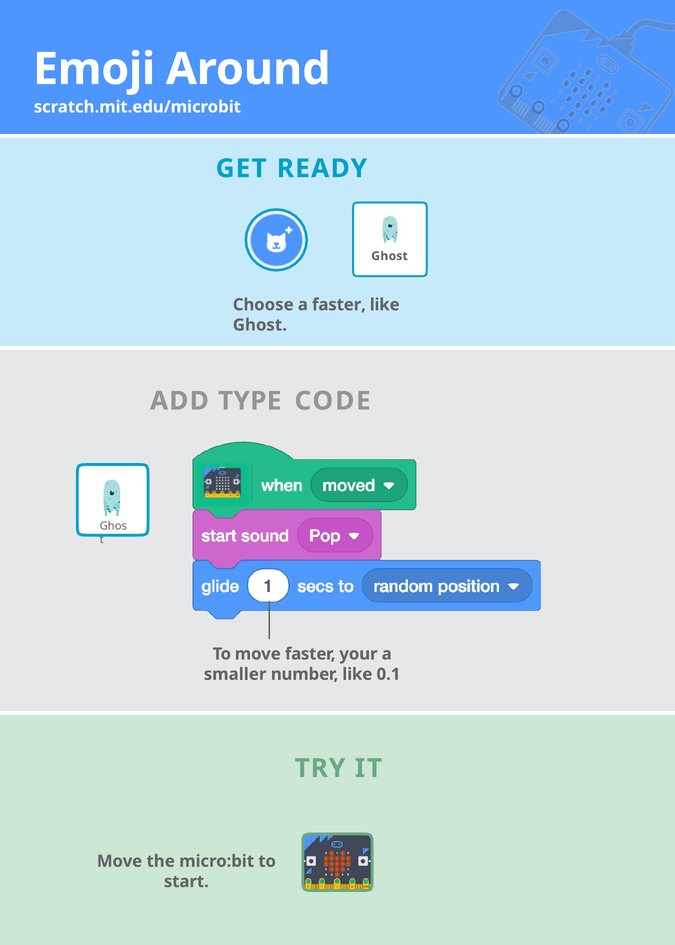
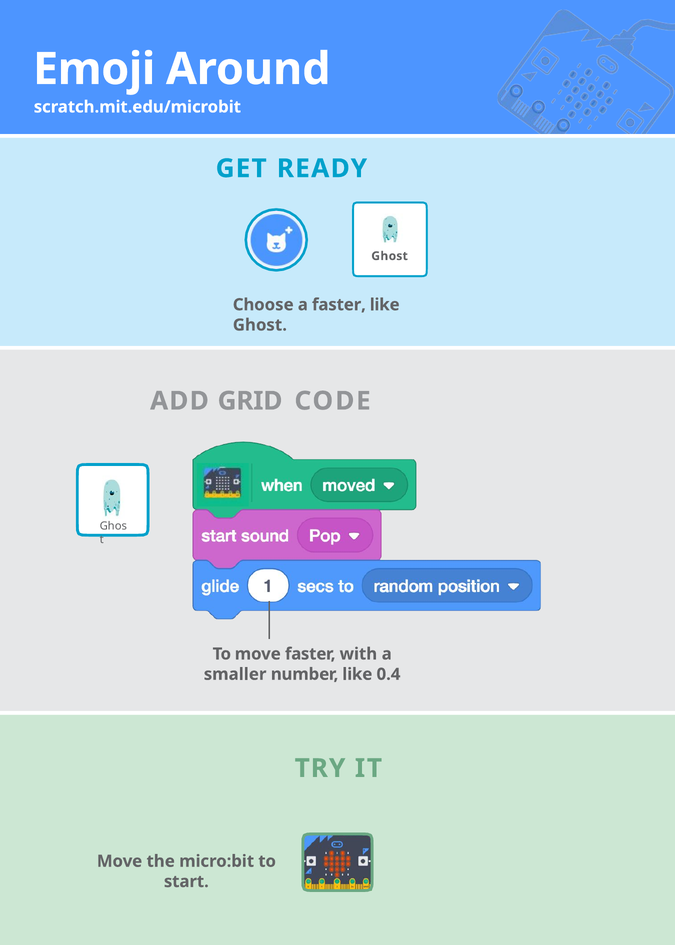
TYPE: TYPE -> GRID (250, 401)
your: your -> with (358, 654)
0.1: 0.1 -> 0.4 (388, 674)
